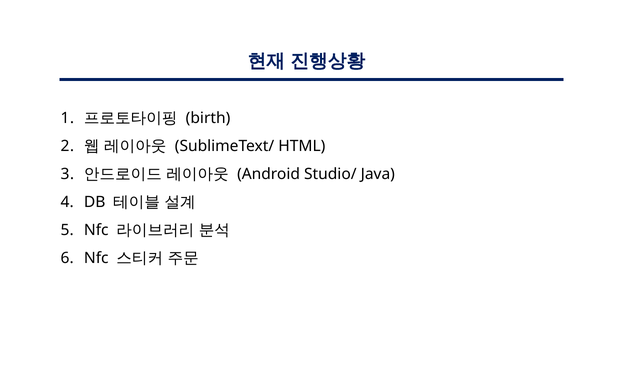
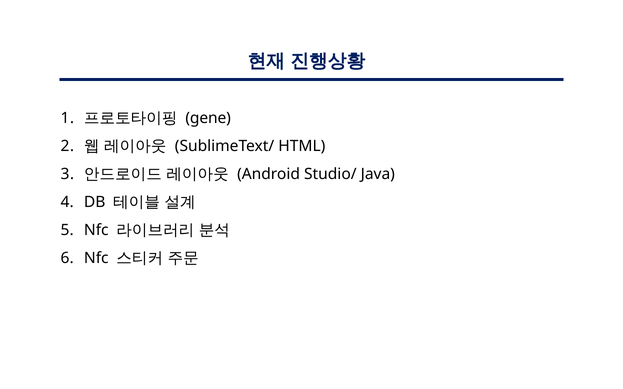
birth: birth -> gene (208, 118)
